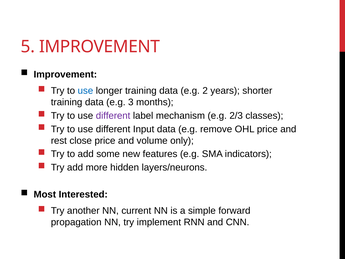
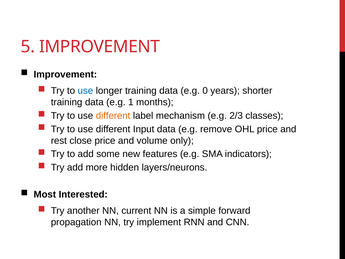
2: 2 -> 0 (205, 91)
3: 3 -> 1 (131, 102)
different colour: purple -> orange (113, 116)
